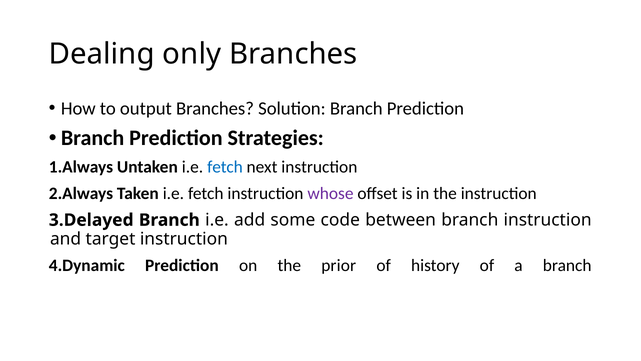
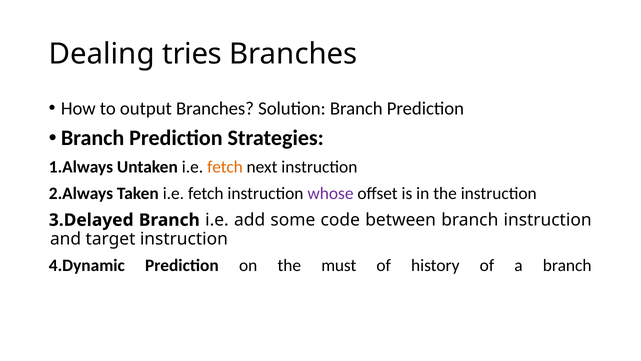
only: only -> tries (192, 54)
fetch colour: blue -> orange (225, 167)
prior: prior -> must (339, 265)
